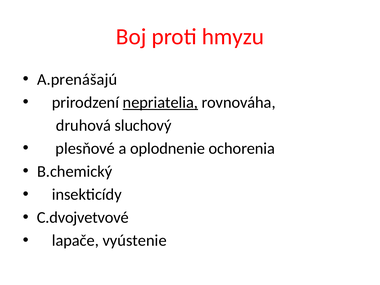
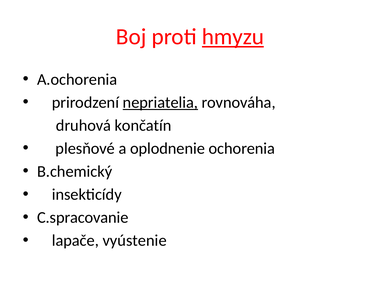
hmyzu underline: none -> present (233, 37)
A.prenášajú: A.prenášajú -> A.ochorenia (77, 79)
sluchový: sluchový -> končatín (143, 125)
C.dvojvetvové: C.dvojvetvové -> C.spracovanie (83, 218)
